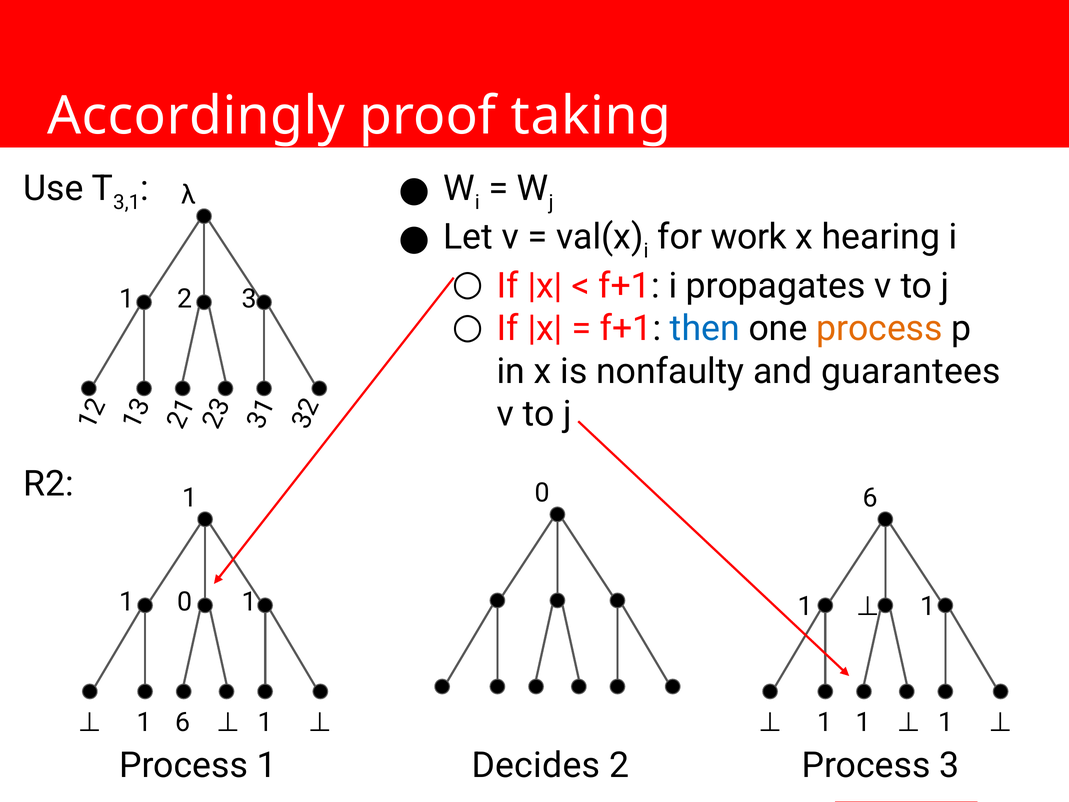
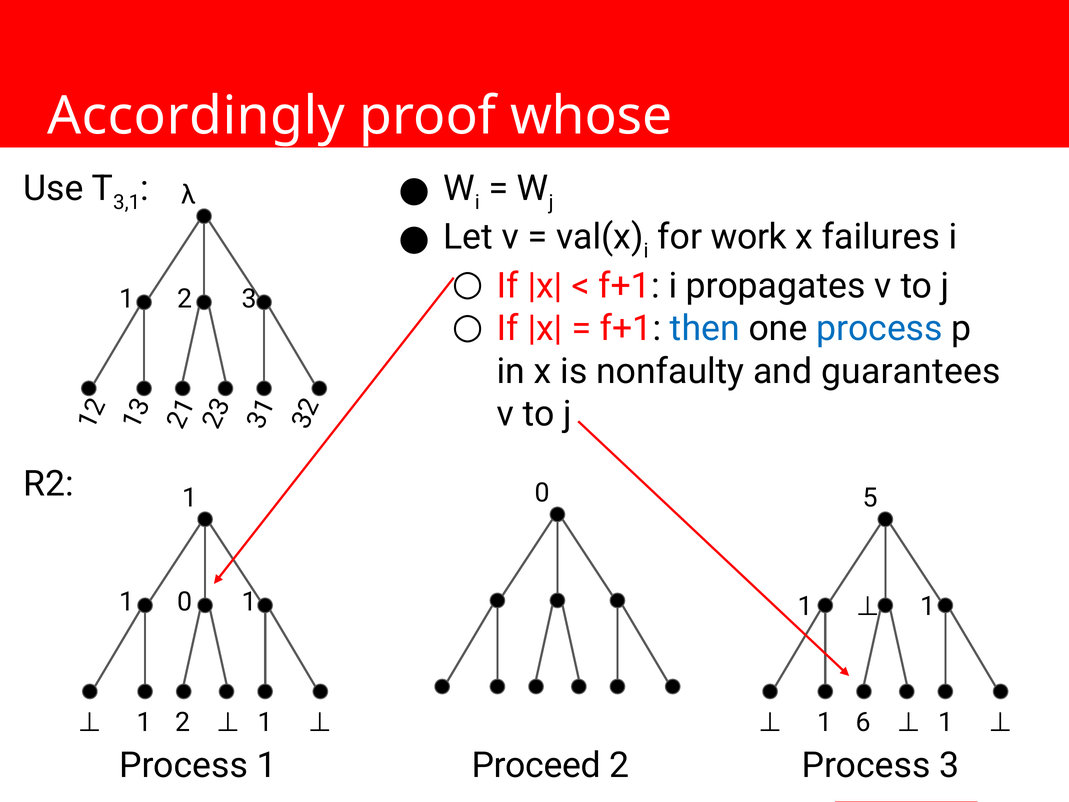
taking: taking -> whose (591, 116)
hearing: hearing -> failures (881, 237)
process colour: orange -> blue (879, 328)
0 6: 6 -> 5 (870, 498)
6: 6 -> 2 (183, 722)
1: 1 -> 6 (863, 722)
Decides: Decides -> Proceed (536, 765)
